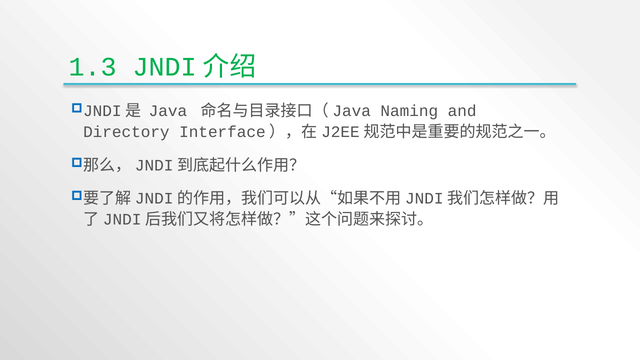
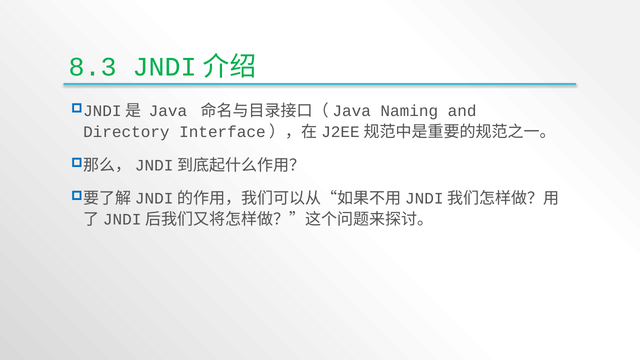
1.3: 1.3 -> 8.3 (93, 67)
